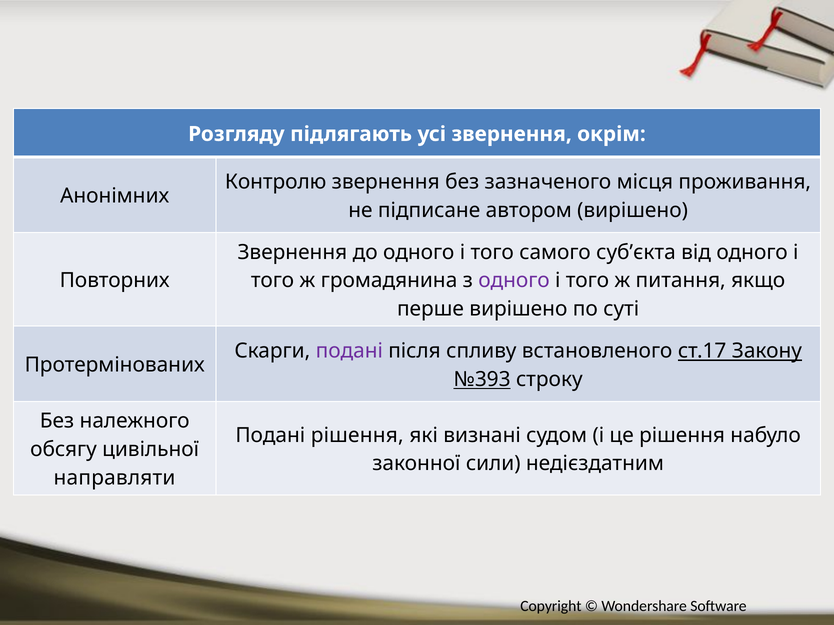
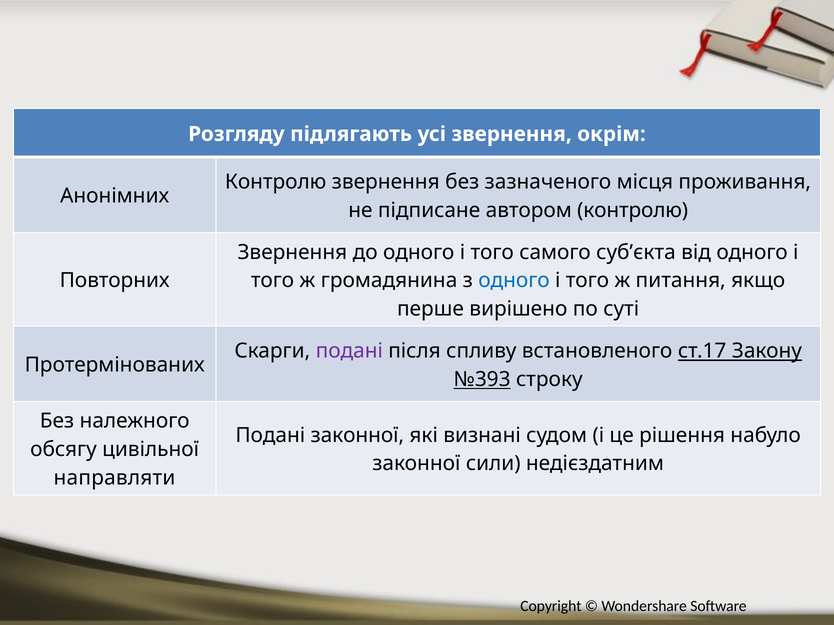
автором вирішено: вирішено -> контролю (633, 210)
одного colour: purple -> blue (514, 281)
Подані рішення: рішення -> законної (357, 436)
